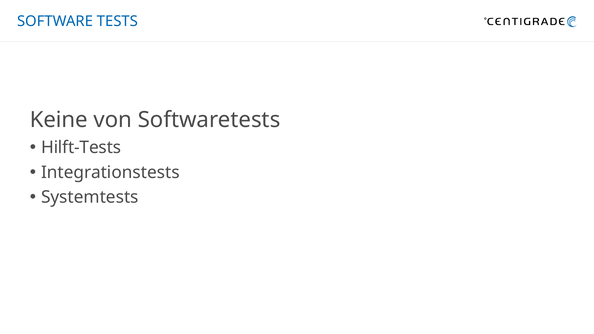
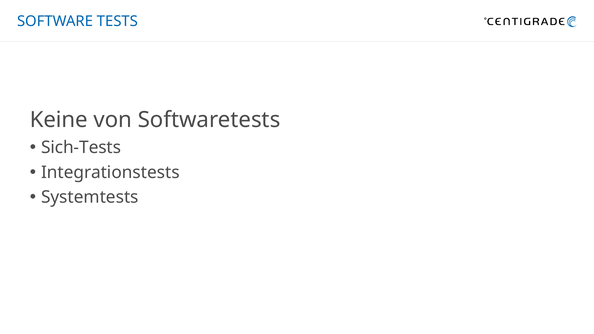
Hilft-Tests: Hilft-Tests -> Sich-Tests (81, 147)
